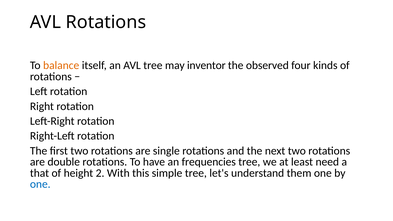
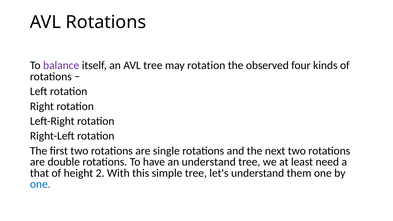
balance colour: orange -> purple (61, 65)
may inventor: inventor -> rotation (206, 65)
an frequencies: frequencies -> understand (209, 162)
